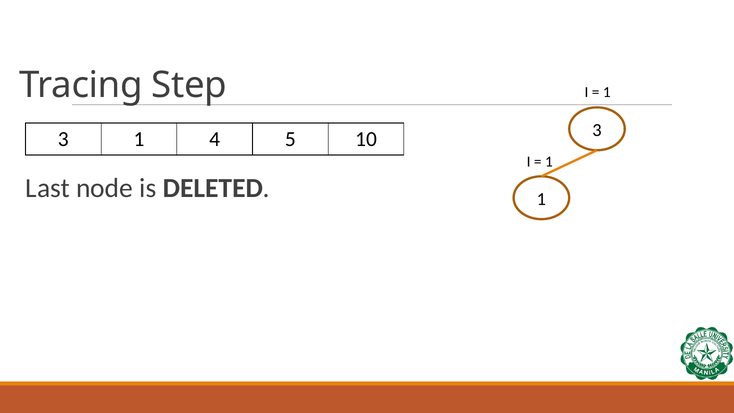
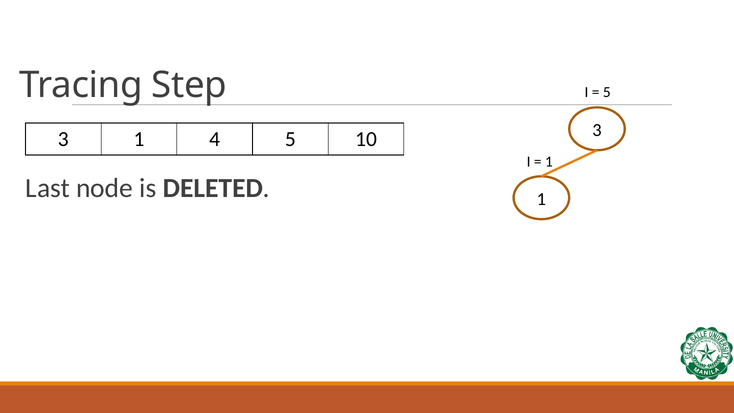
1: 1 -> 5 (607, 92)
